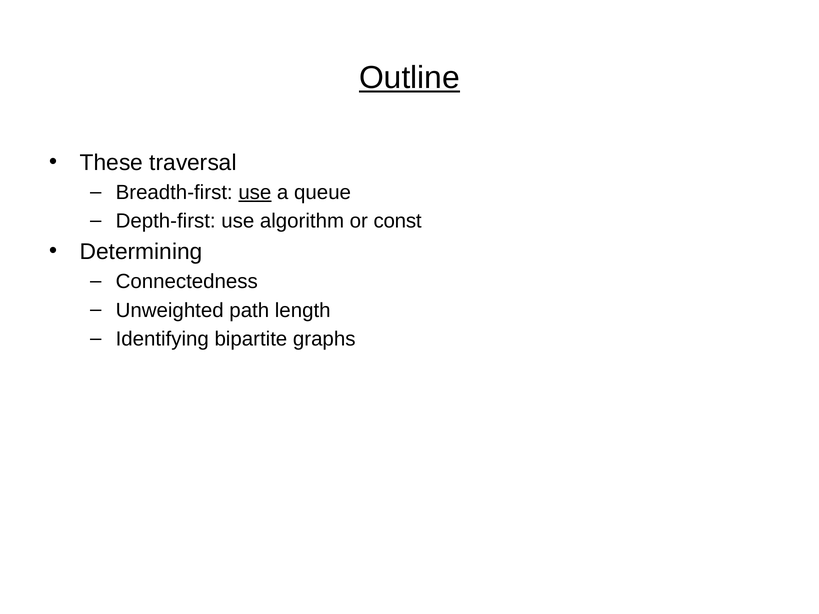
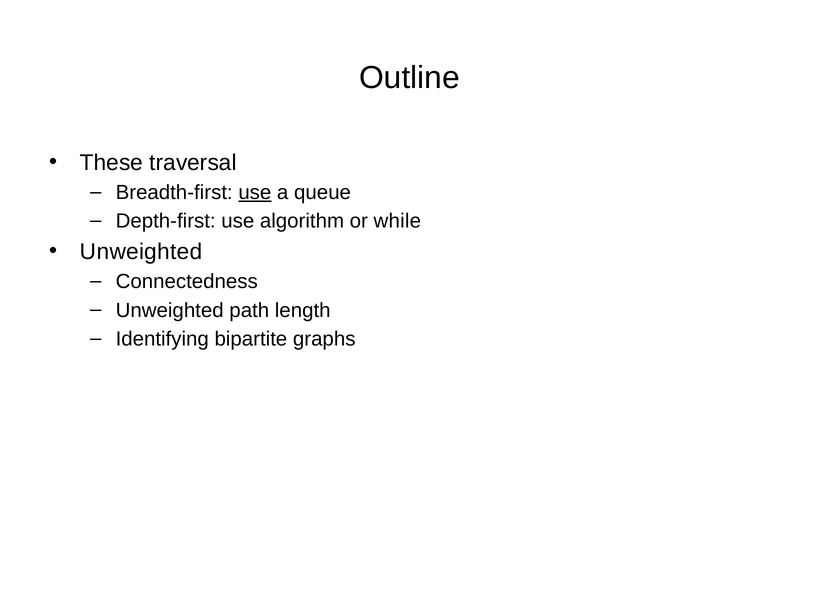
Outline underline: present -> none (409, 78)
const: const -> while (397, 221)
Determining: Determining -> Unweighted (141, 252)
